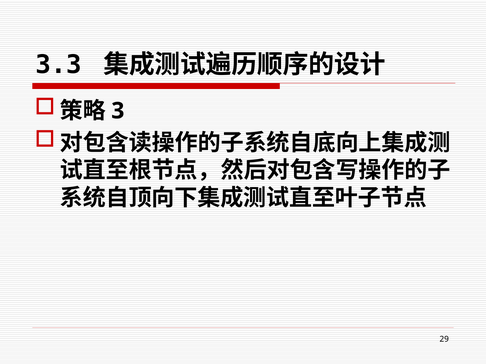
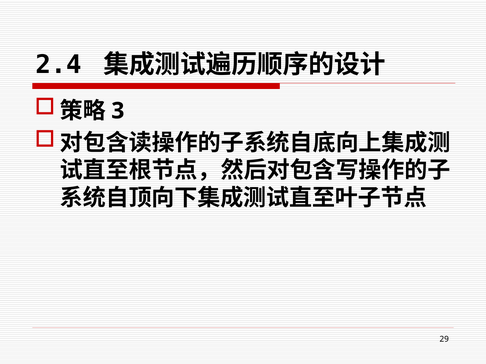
3.3: 3.3 -> 2.4 (59, 65)
